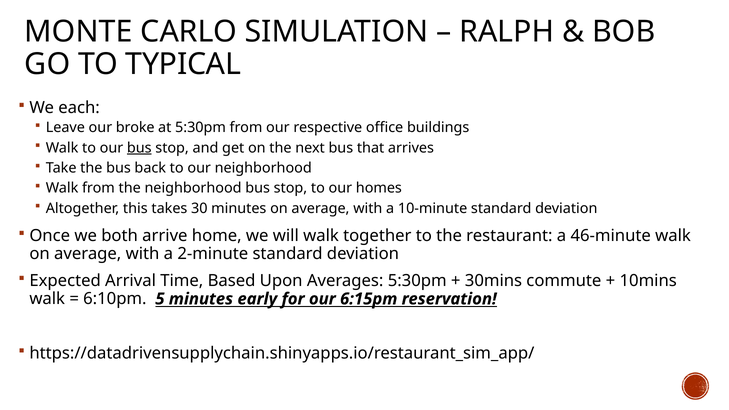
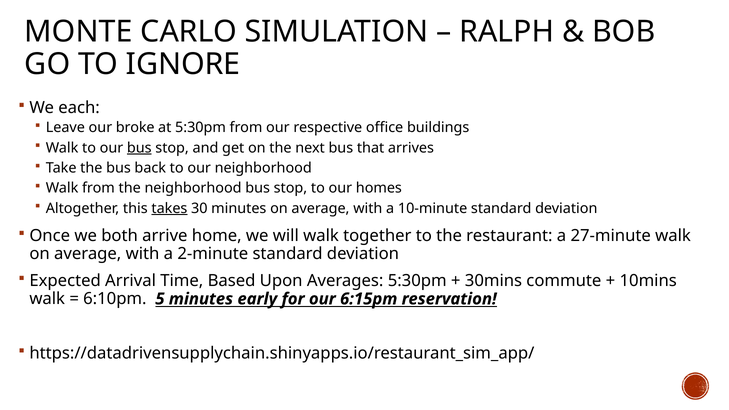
TYPICAL: TYPICAL -> IGNORE (183, 64)
takes underline: none -> present (169, 208)
46-minute: 46-minute -> 27-minute (611, 236)
